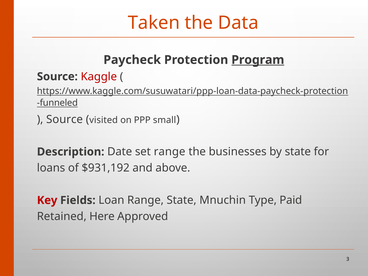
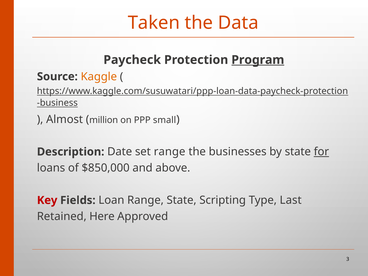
Kaggle colour: red -> orange (99, 77)
funneled: funneled -> business (57, 103)
Source: Source -> Almost (65, 119)
visited: visited -> million (104, 120)
for underline: none -> present (321, 152)
$931,192: $931,192 -> $850,000 (106, 168)
Mnuchin: Mnuchin -> Scripting (223, 200)
Paid: Paid -> Last (291, 200)
